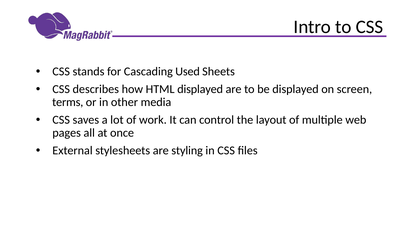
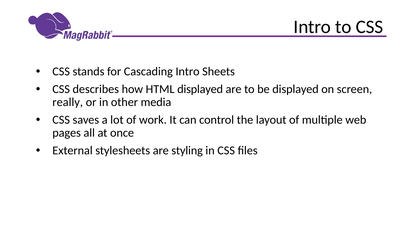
Cascading Used: Used -> Intro (188, 72)
terms: terms -> really (68, 102)
